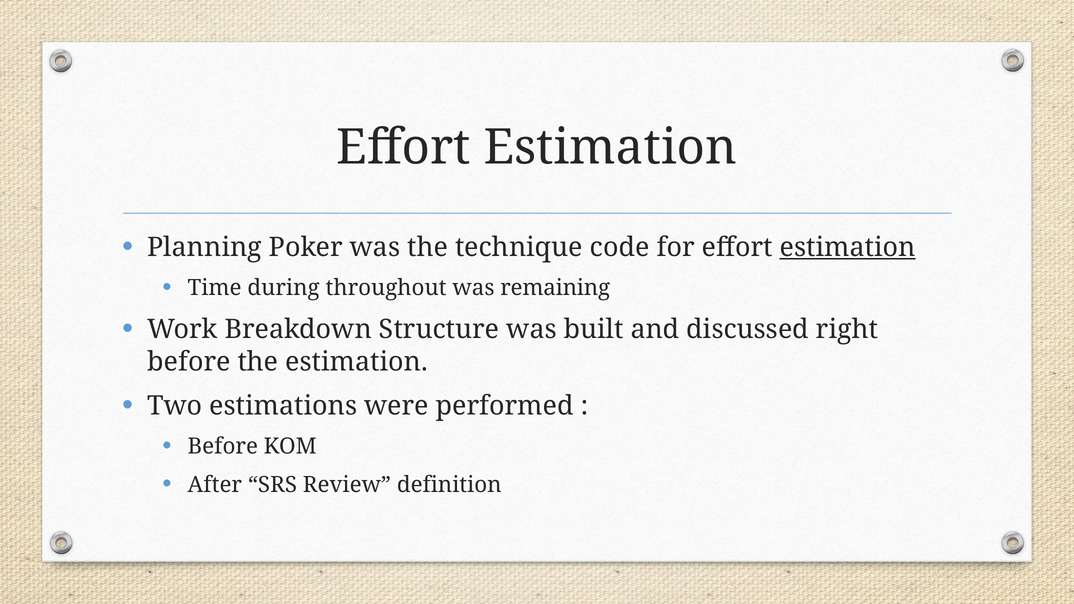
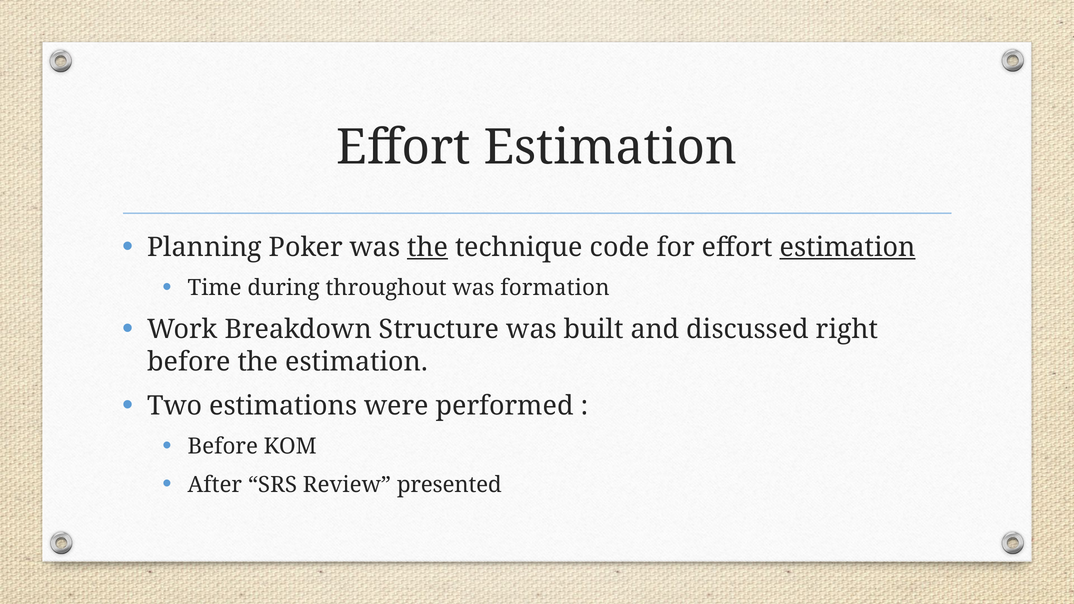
the underline: none -> present (428, 247)
remaining: remaining -> formation (555, 288)
definition: definition -> presented (449, 485)
